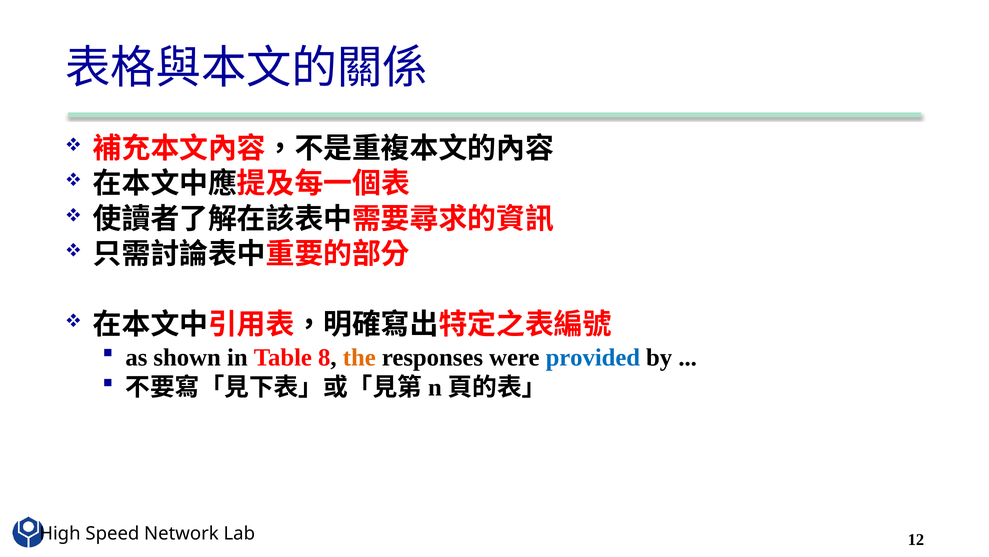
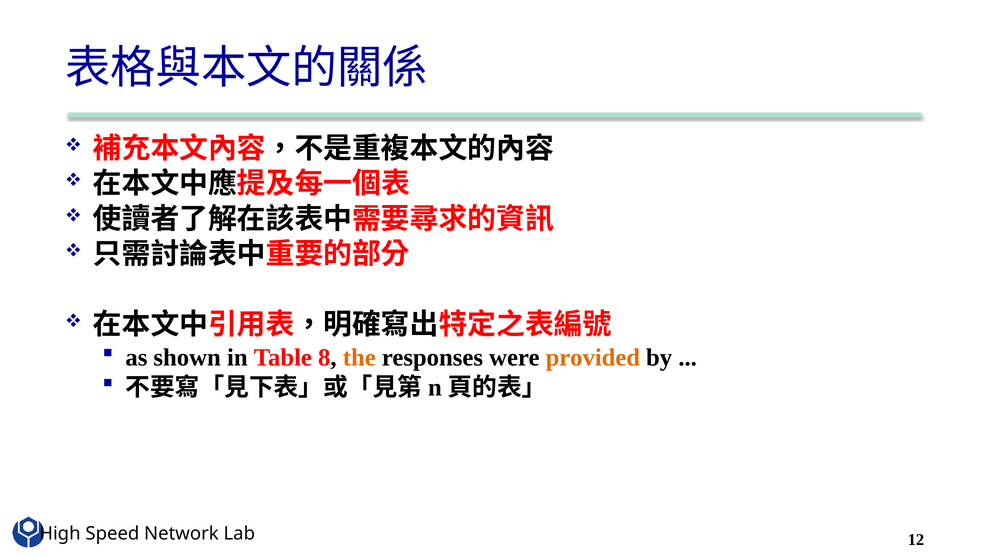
provided colour: blue -> orange (593, 357)
